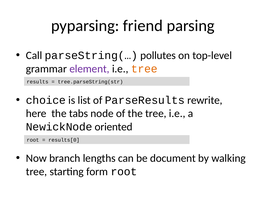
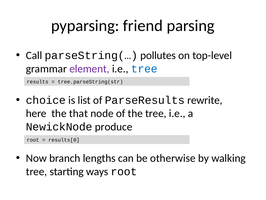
tree colour: orange -> blue (144, 69)
tabs: tabs -> that (78, 113)
oriented: oriented -> produce (114, 127)
document: document -> otherwise (173, 158)
form: form -> ways (97, 171)
